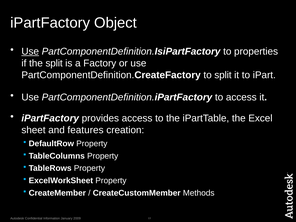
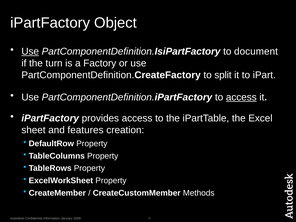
properties: properties -> document (256, 51)
the split: split -> turn (54, 63)
access underline: none -> present (241, 97)
